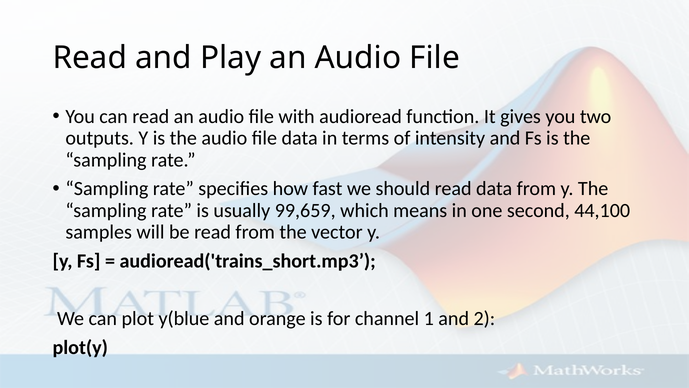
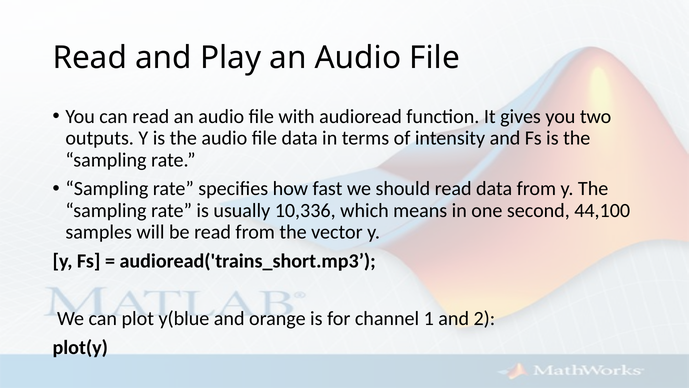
99,659: 99,659 -> 10,336 (305, 210)
